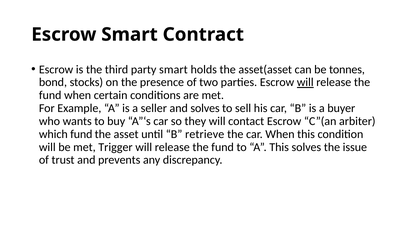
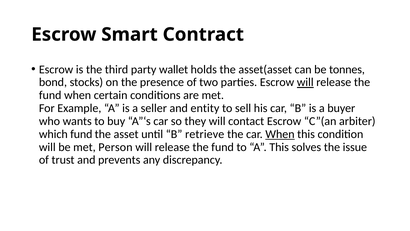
party smart: smart -> wallet (174, 69)
and solves: solves -> entity (205, 108)
When underline: none -> present (280, 134)
Trigger: Trigger -> Person (115, 147)
